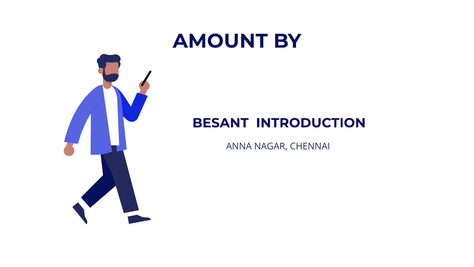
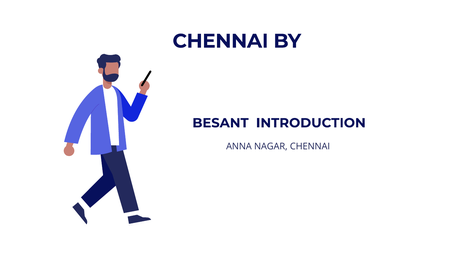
AMOUNT: AMOUNT -> CHENNAI (220, 41)
